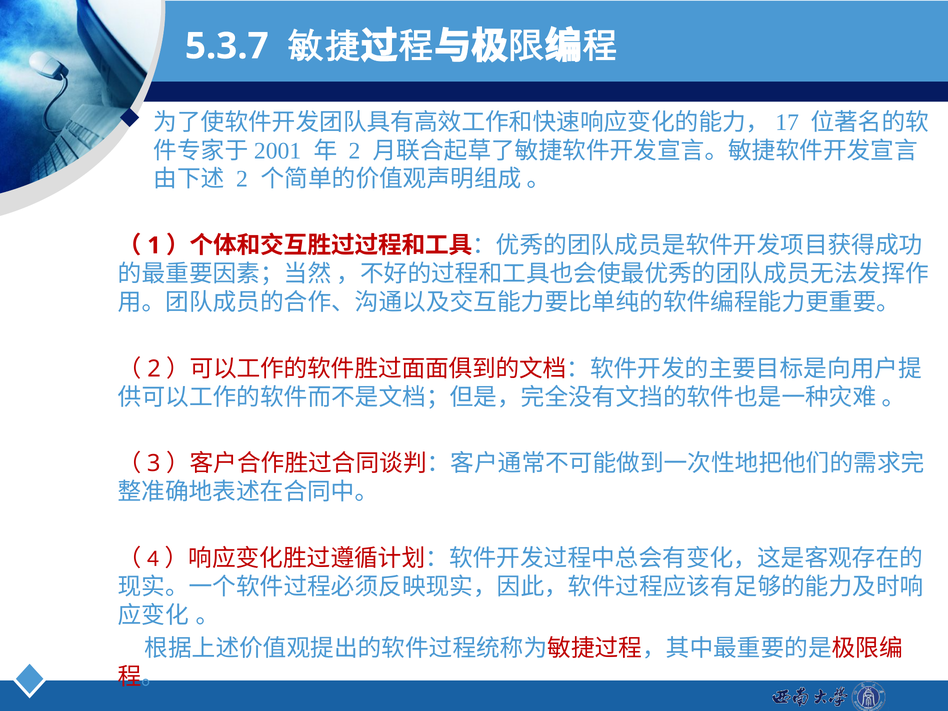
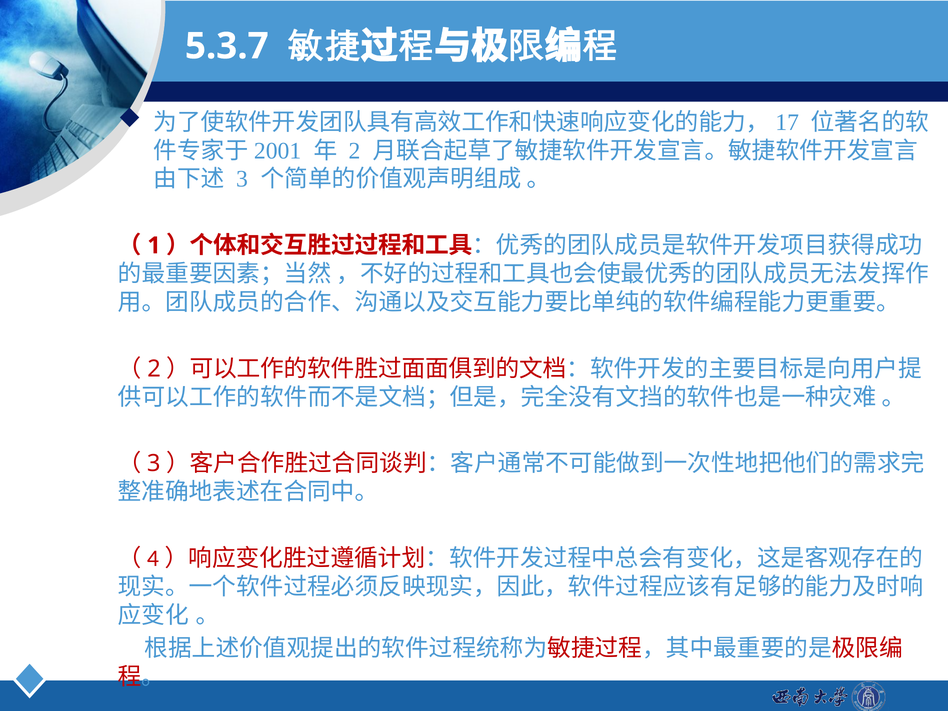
2: 2 -> 3 (242, 179)
